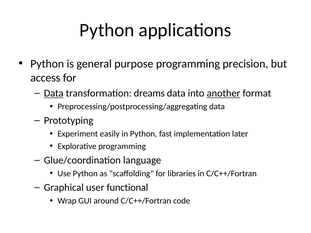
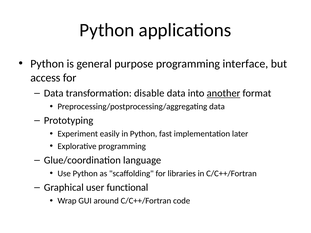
precision: precision -> interface (245, 64)
Data underline: present -> none (54, 93)
dreams: dreams -> disable (149, 93)
